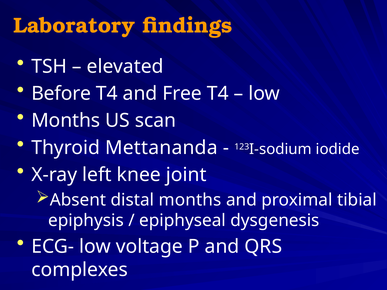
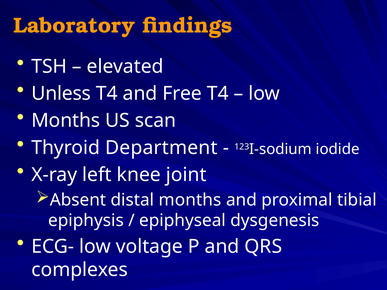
Before: Before -> Unless (61, 94)
Mettananda: Mettananda -> Department (161, 148)
